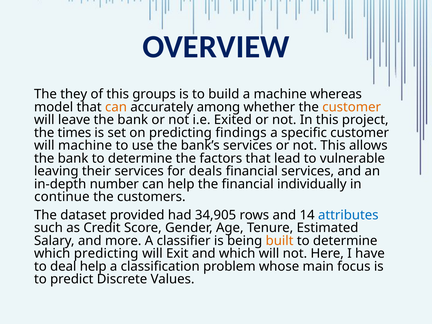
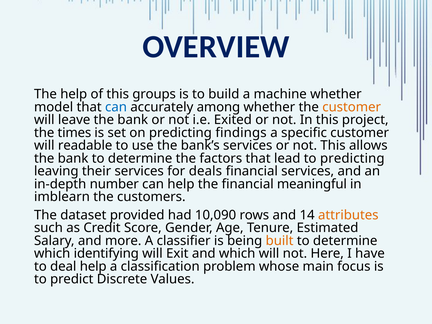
The they: they -> help (74, 94)
machine whereas: whereas -> whether (336, 94)
can colour: orange -> blue (116, 107)
will machine: machine -> readable (85, 146)
to vulnerable: vulnerable -> predicting (352, 158)
individually: individually -> meaningful (312, 184)
continue: continue -> imblearn (62, 197)
34,905: 34,905 -> 10,090 (216, 215)
attributes colour: blue -> orange (348, 215)
which predicting: predicting -> identifying (106, 254)
